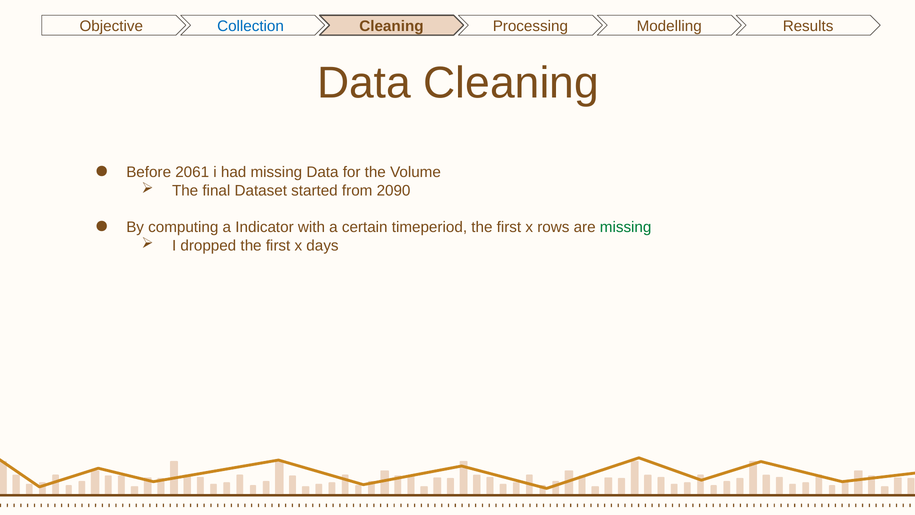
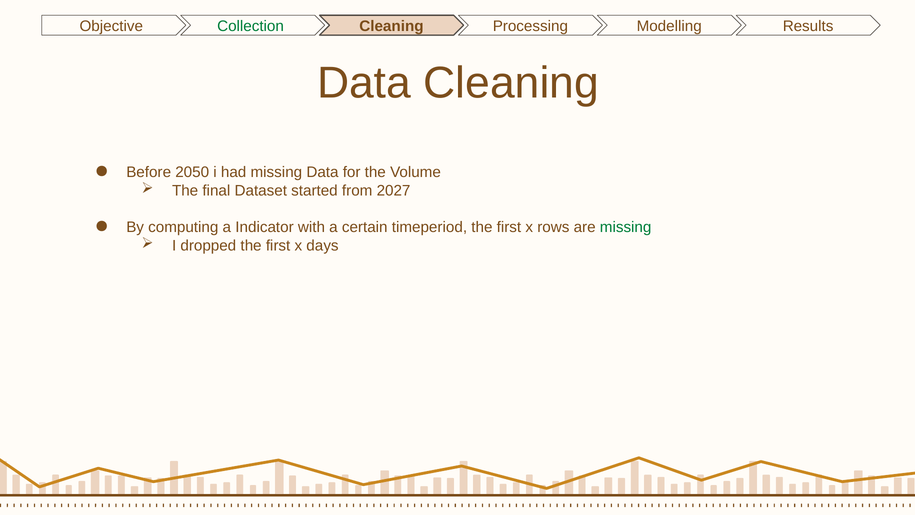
Collection colour: blue -> green (251, 26)
2061: 2061 -> 2050 (192, 172)
2090: 2090 -> 2027 (394, 191)
